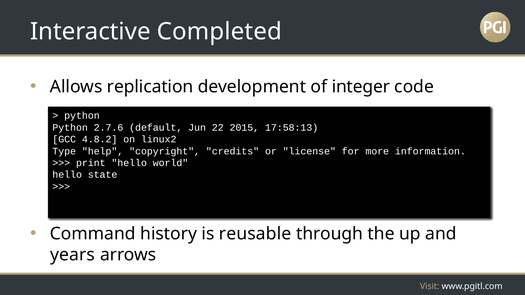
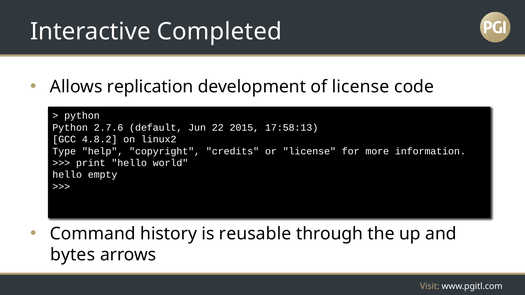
of integer: integer -> license (361, 87)
state: state -> empty (103, 175)
years: years -> bytes (73, 255)
